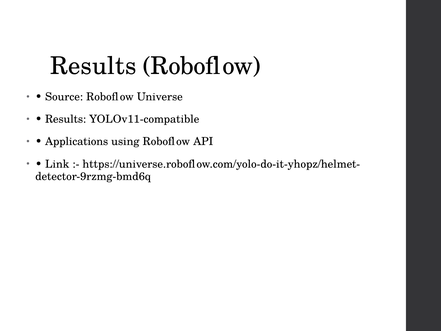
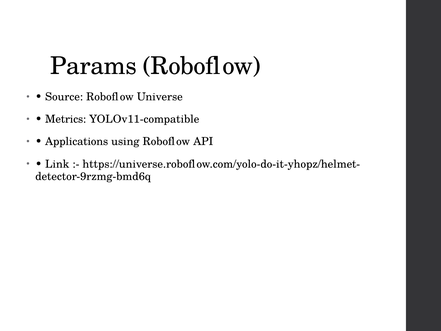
Results: Results -> Params (93, 66)
Results: Results -> Metrics (66, 119)
